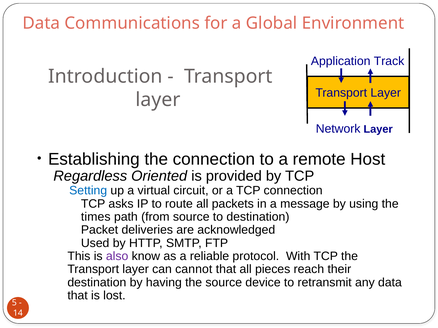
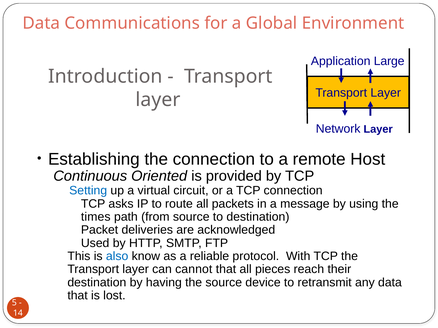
Track: Track -> Large (389, 61)
Regardless: Regardless -> Continuous (90, 176)
also colour: purple -> blue (117, 257)
